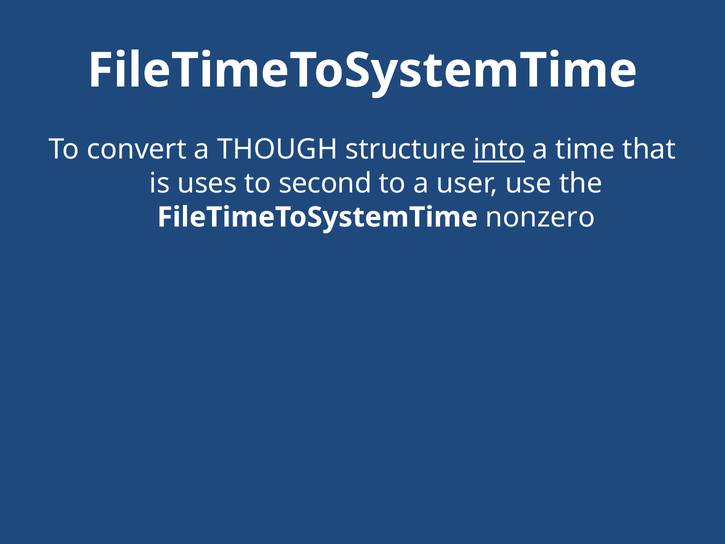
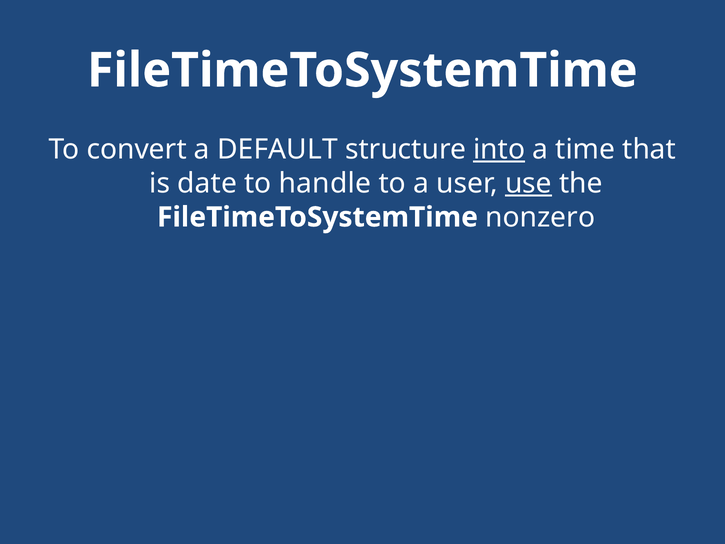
THOUGH: THOUGH -> DEFAULT (277, 149)
uses: uses -> date (207, 183)
second: second -> handle (325, 183)
use underline: none -> present (528, 183)
